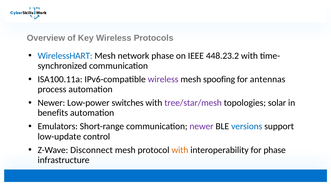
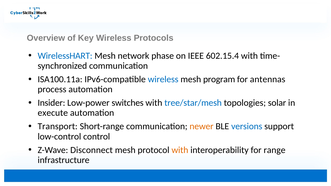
448.23.2: 448.23.2 -> 602.15.4 (222, 56)
wireless colour: purple -> blue (163, 79)
spoofing: spoofing -> program (219, 79)
Newer: Newer -> Insider (51, 103)
tree/star/mesh colour: purple -> blue (193, 103)
benefits: benefits -> execute (53, 113)
Emulators: Emulators -> Transport (58, 127)
newer colour: purple -> orange (202, 127)
low-update: low-update -> low-control (59, 137)
for phase: phase -> range (275, 150)
